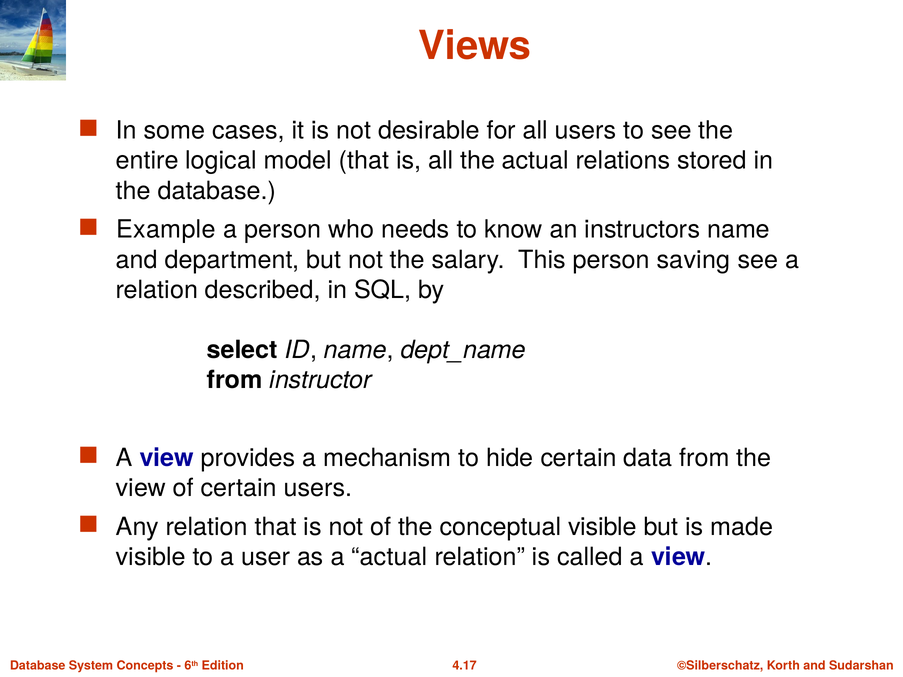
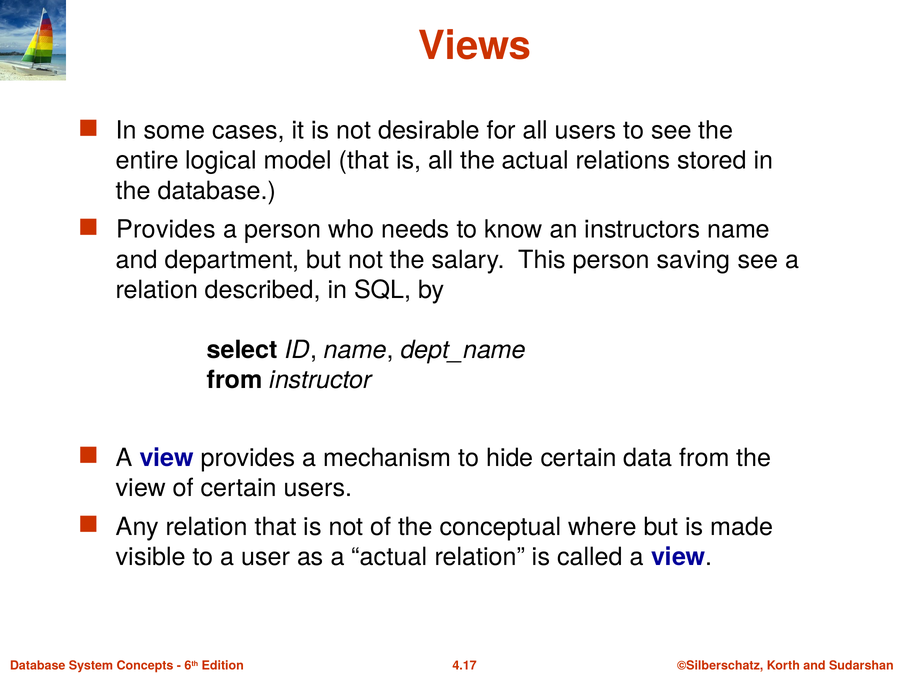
Example: Example -> Provides (166, 230)
conceptual visible: visible -> where (602, 527)
